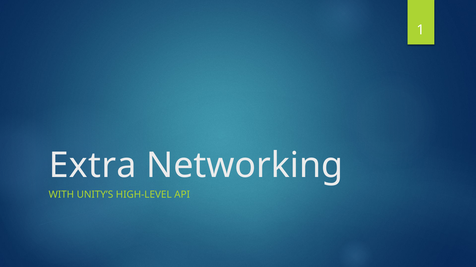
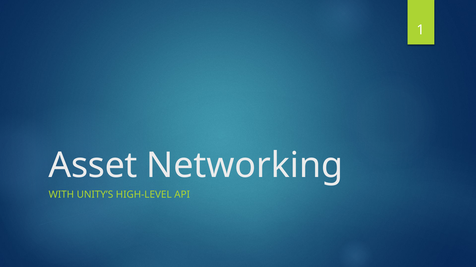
Extra: Extra -> Asset (93, 166)
